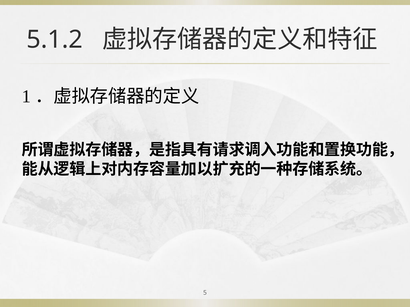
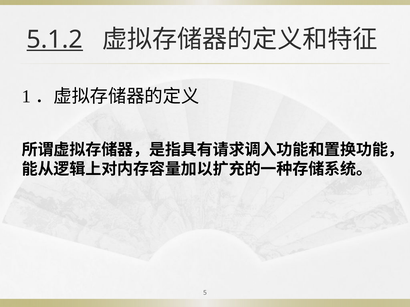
5.1.2 underline: none -> present (55, 40)
